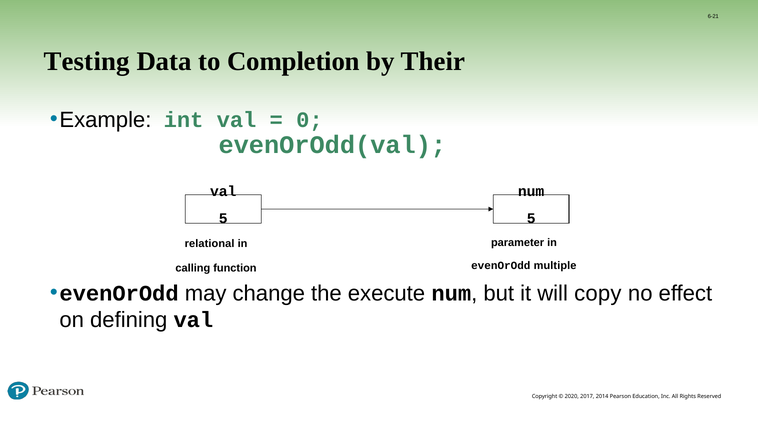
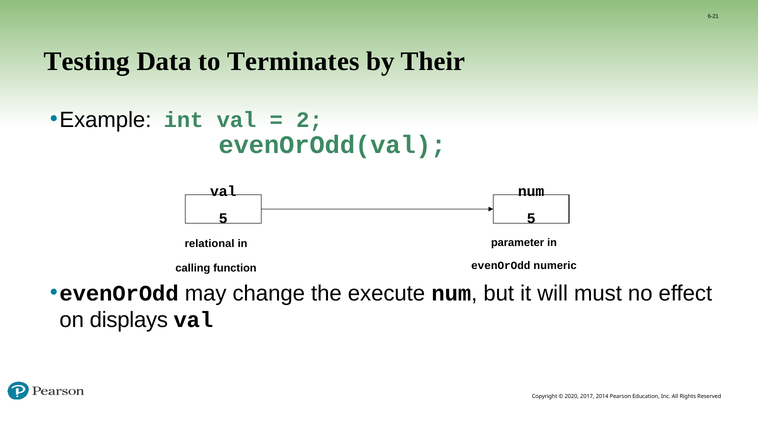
Completion: Completion -> Terminates (293, 62)
0: 0 -> 2 (309, 120)
multiple: multiple -> numeric (555, 266)
copy: copy -> must (598, 294)
defining: defining -> displays (129, 320)
